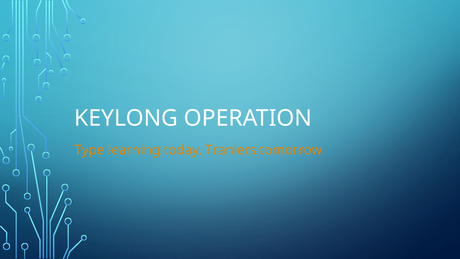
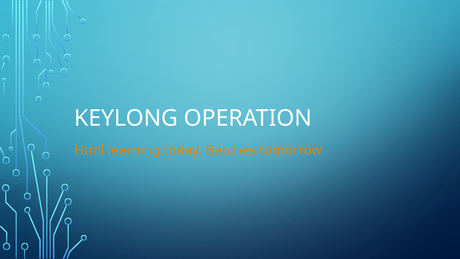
Type: Type -> Html (89, 150)
Traniers: Traniers -> Batches (231, 150)
